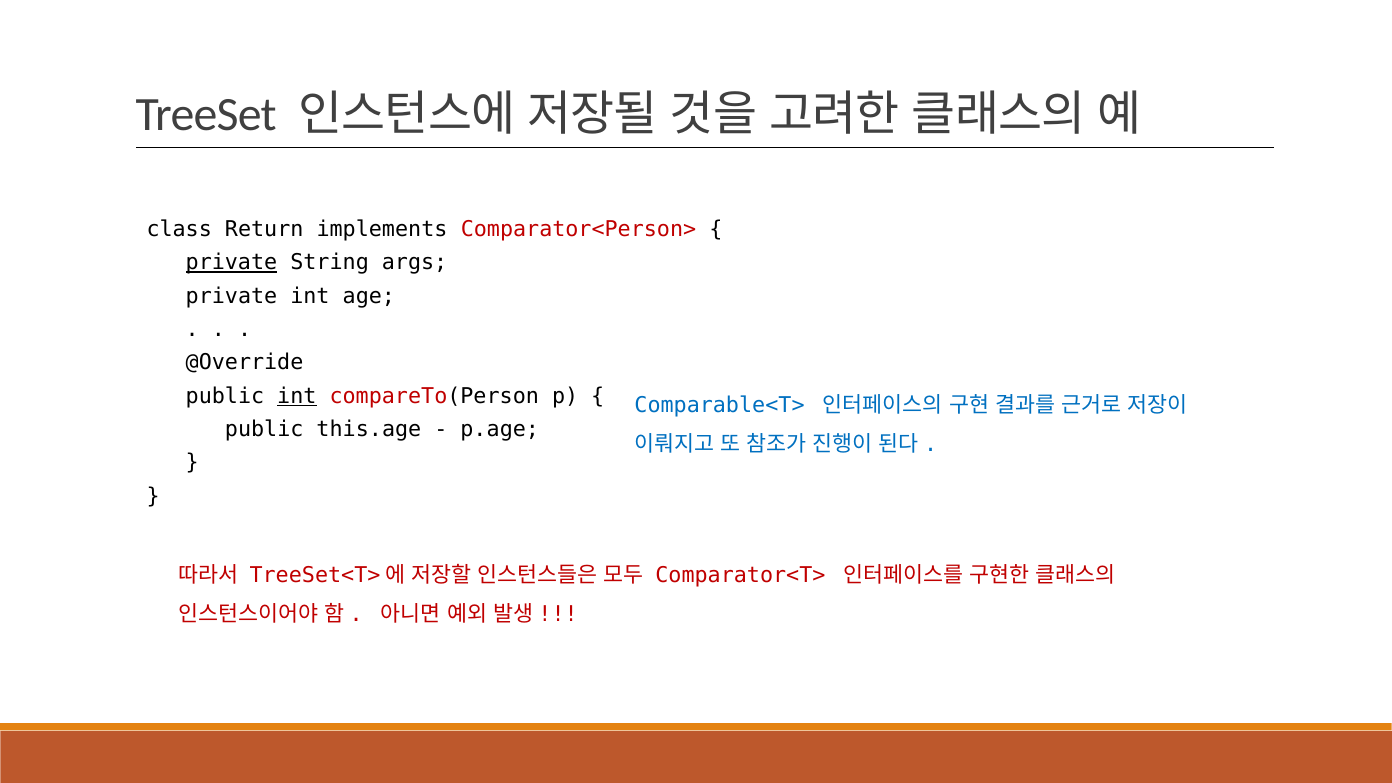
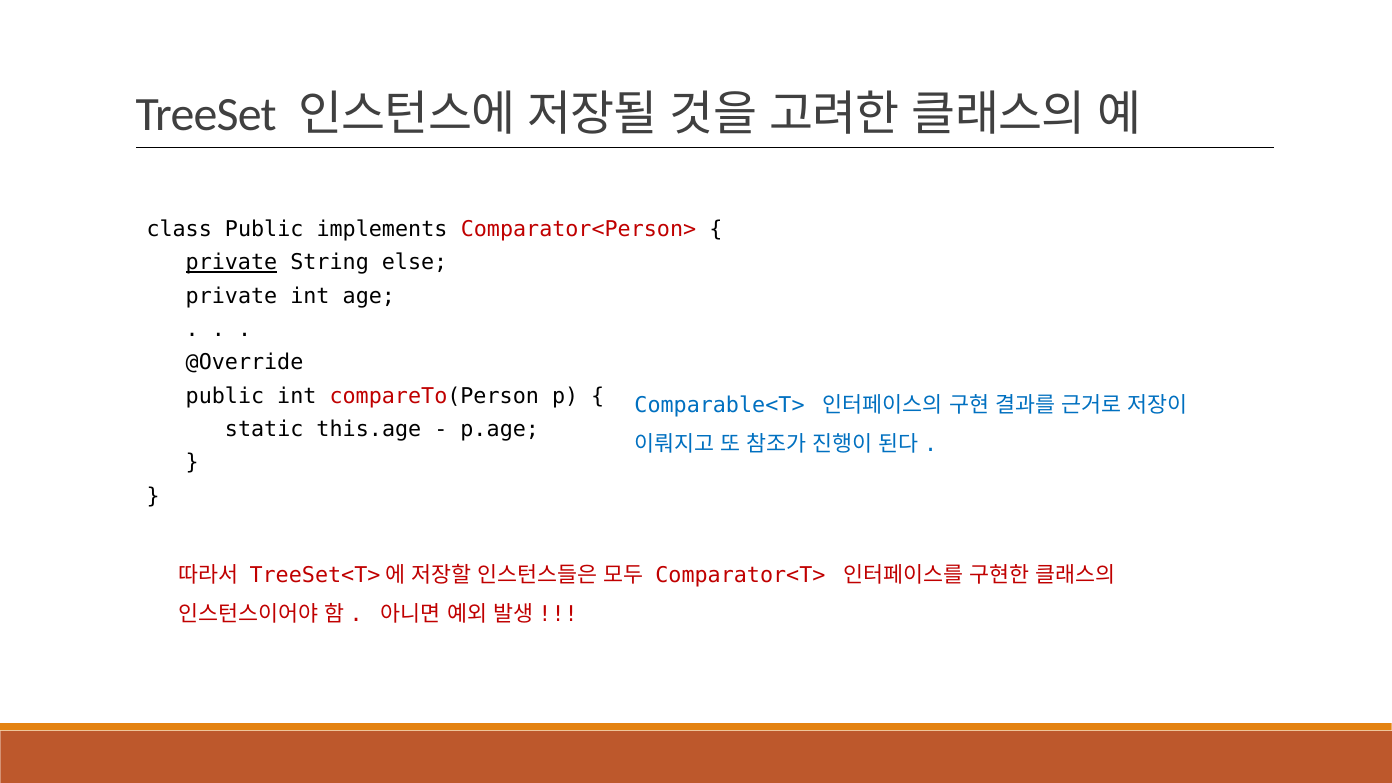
class Return: Return -> Public (264, 229)
args: args -> else (415, 263)
int underline: present -> none (297, 396)
public: public -> static (264, 429)
